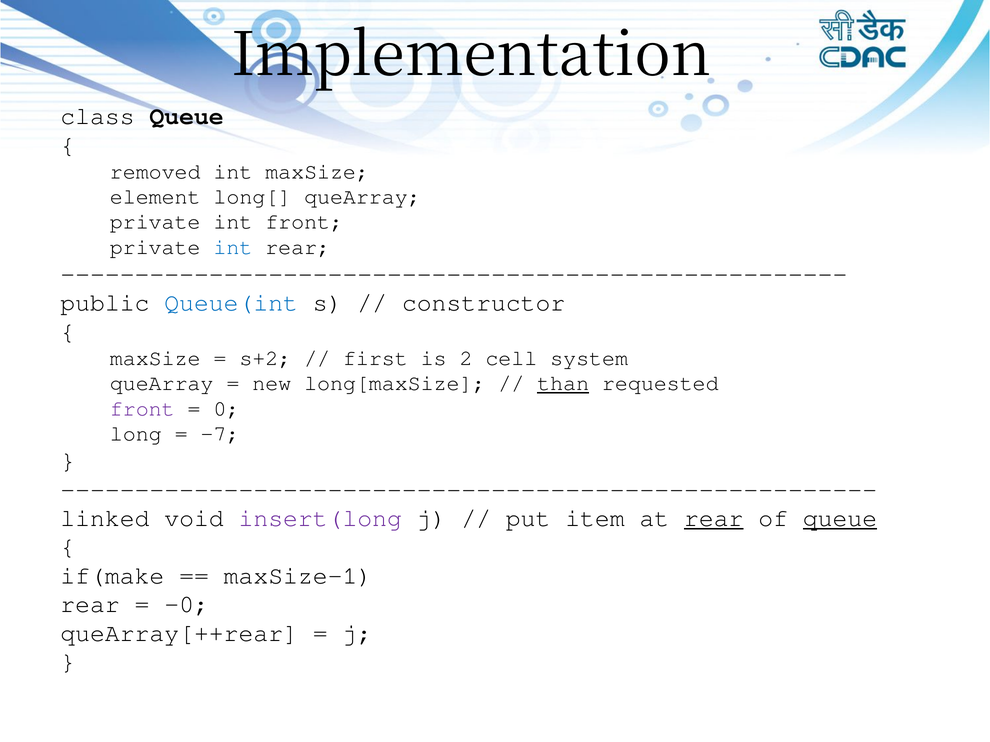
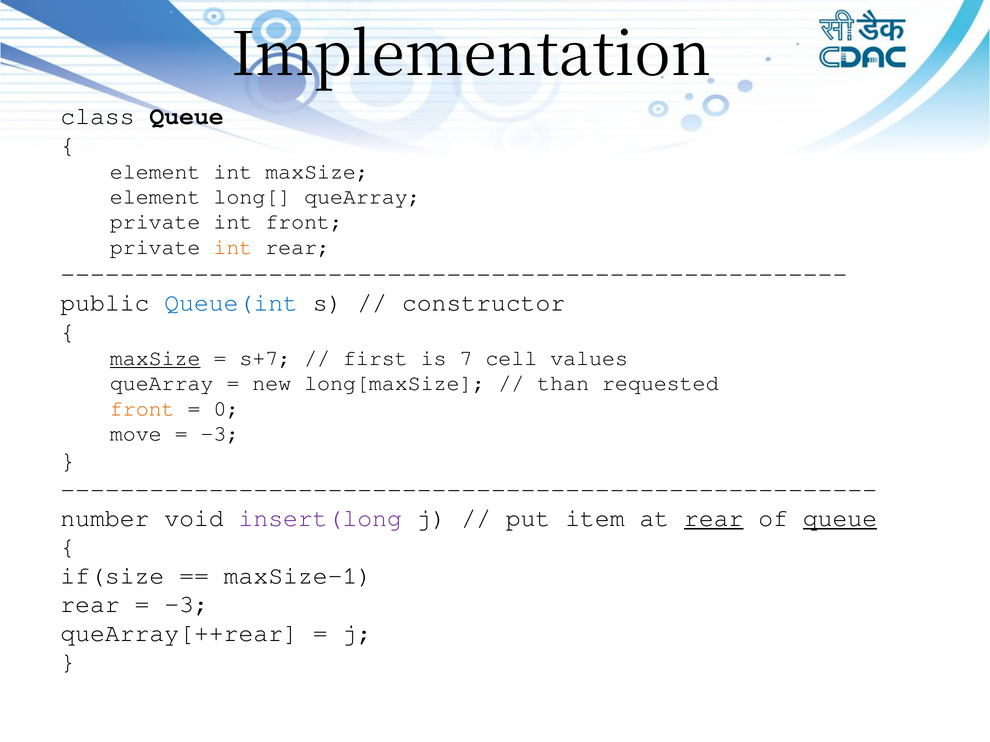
removed: removed -> element (155, 172)
int colour: blue -> orange (233, 247)
maxSize underline: none -> present (155, 358)
s+2: s+2 -> s+7 (265, 358)
2: 2 -> 7 (466, 358)
system: system -> values (589, 358)
than underline: present -> none (563, 384)
front colour: purple -> orange (142, 409)
long: long -> move (136, 434)
-7: -7 -> -3 (220, 434)
linked: linked -> number (105, 518)
if(make: if(make -> if(size (112, 576)
-0: -0 -> -3 (187, 605)
